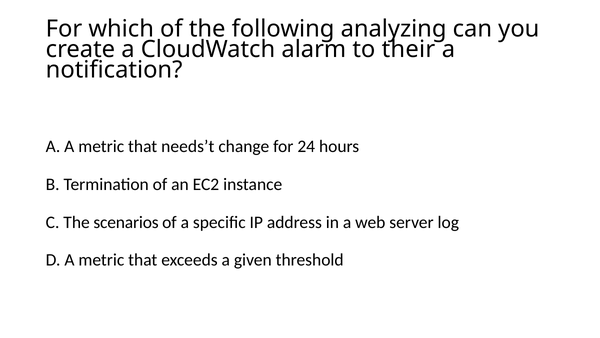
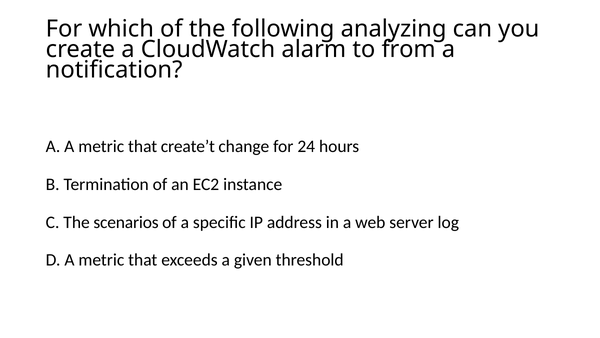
their: their -> from (409, 49)
needs’t: needs’t -> create’t (188, 146)
